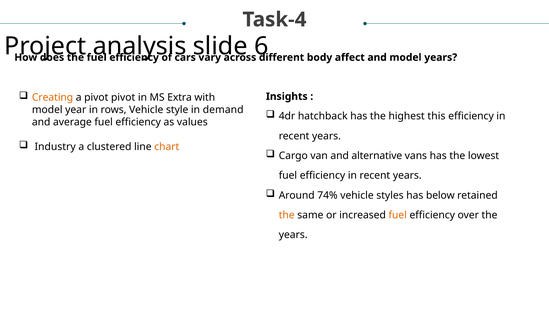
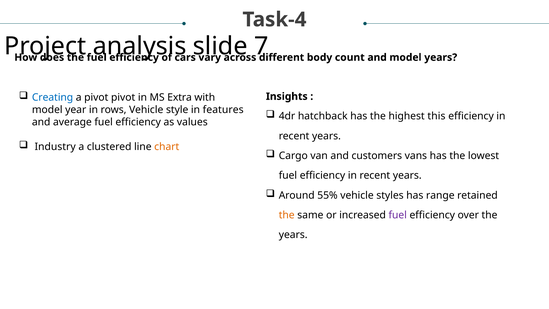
6: 6 -> 7 (261, 46)
affect: affect -> count (350, 57)
Creating colour: orange -> blue (53, 97)
demand: demand -> features (223, 110)
alternative: alternative -> customers (377, 156)
74%: 74% -> 55% (327, 195)
below: below -> range (440, 195)
fuel colour: orange -> purple (398, 215)
